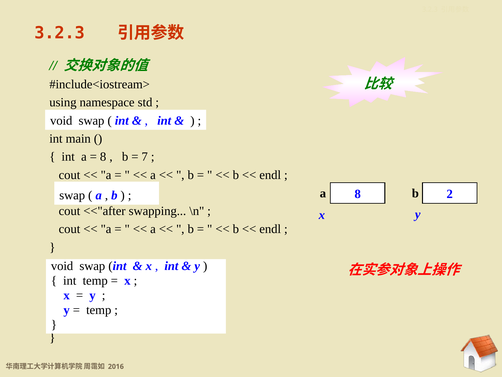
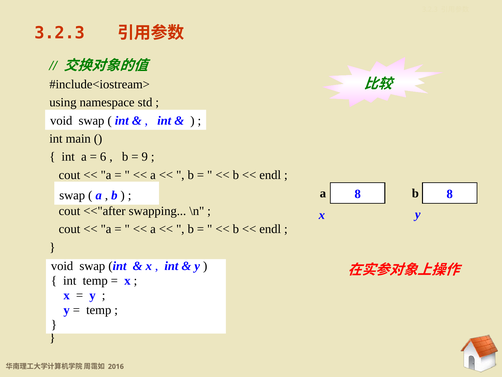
8: 8 -> 6 (103, 157)
7: 7 -> 9 (145, 157)
a 2: 2 -> 8 (450, 194)
